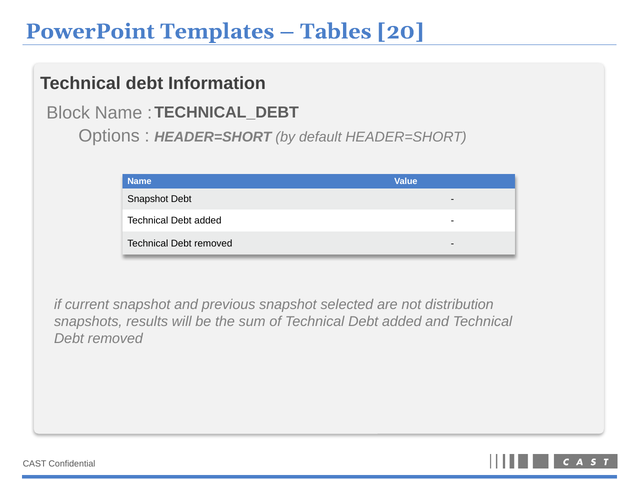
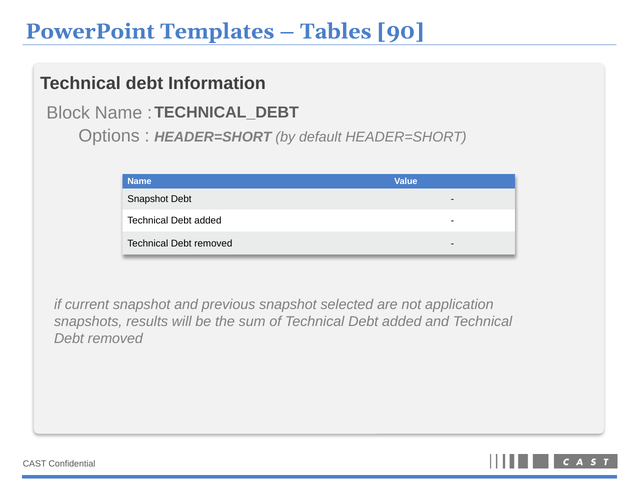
20: 20 -> 90 (401, 31)
distribution: distribution -> application (459, 305)
